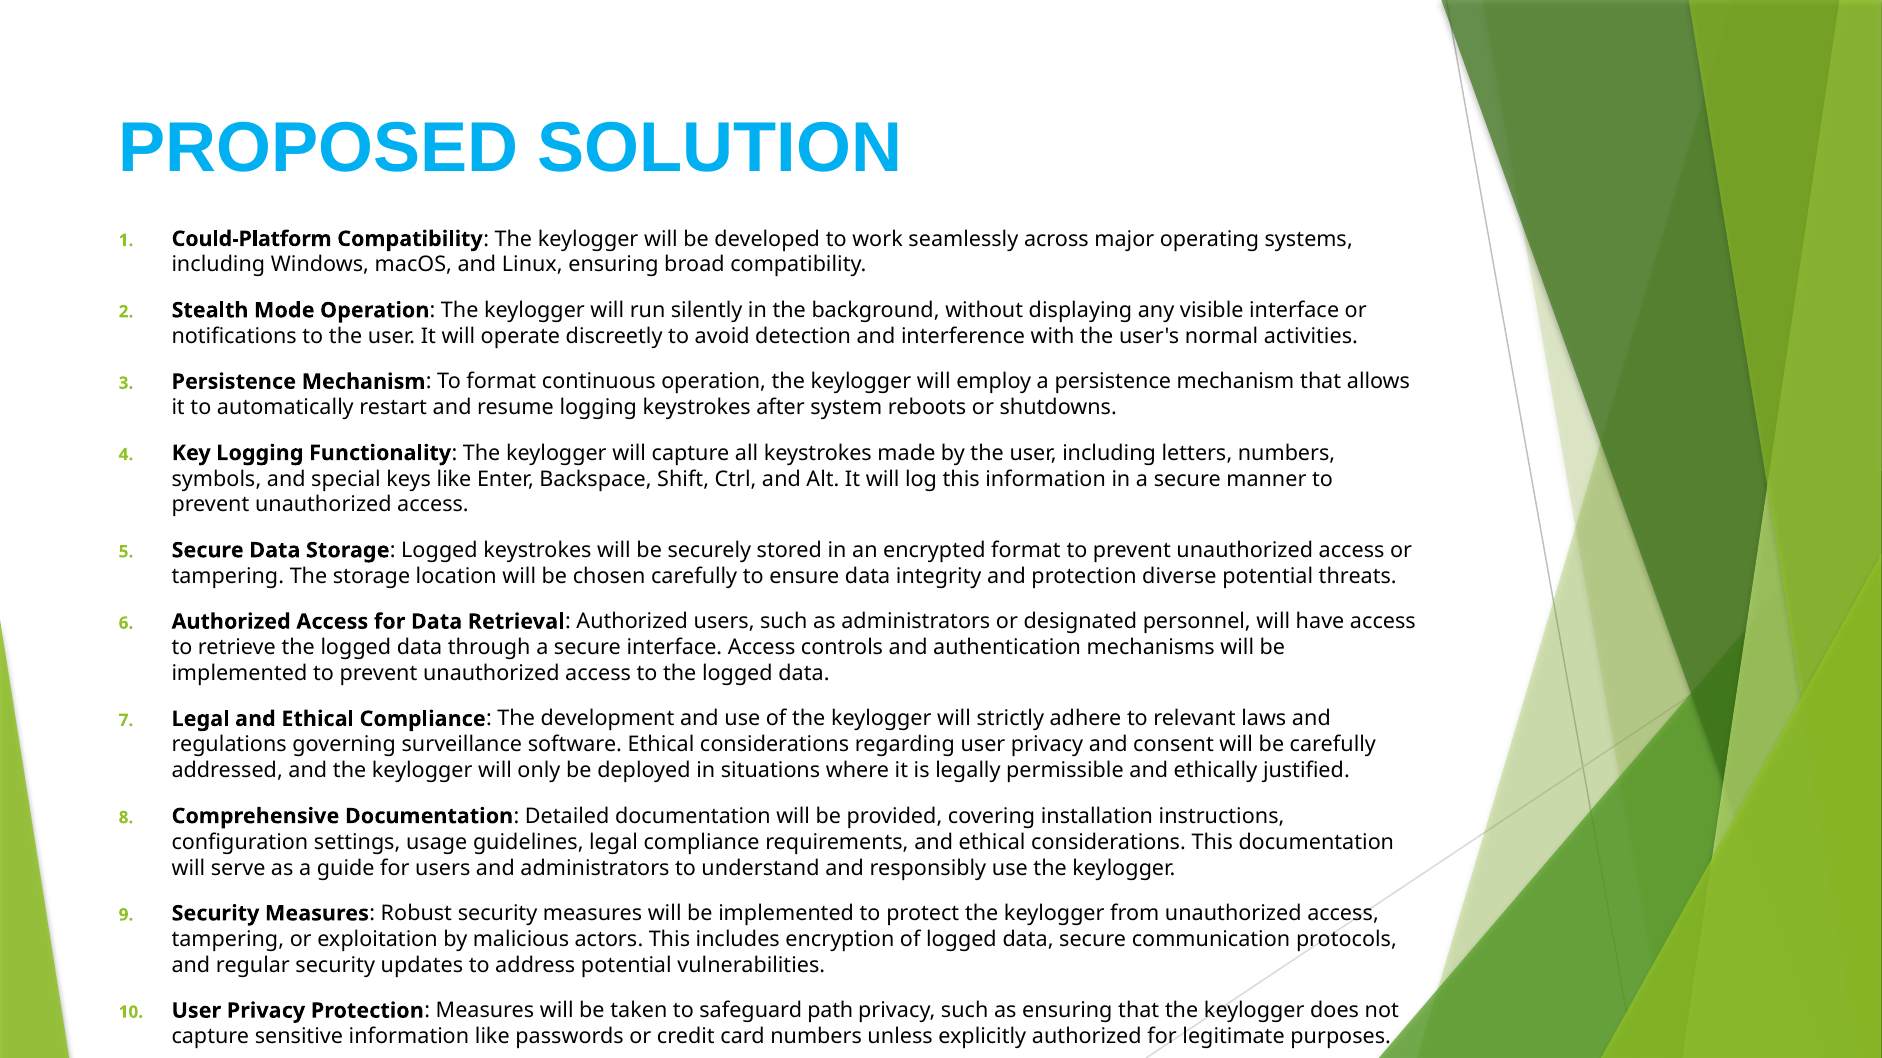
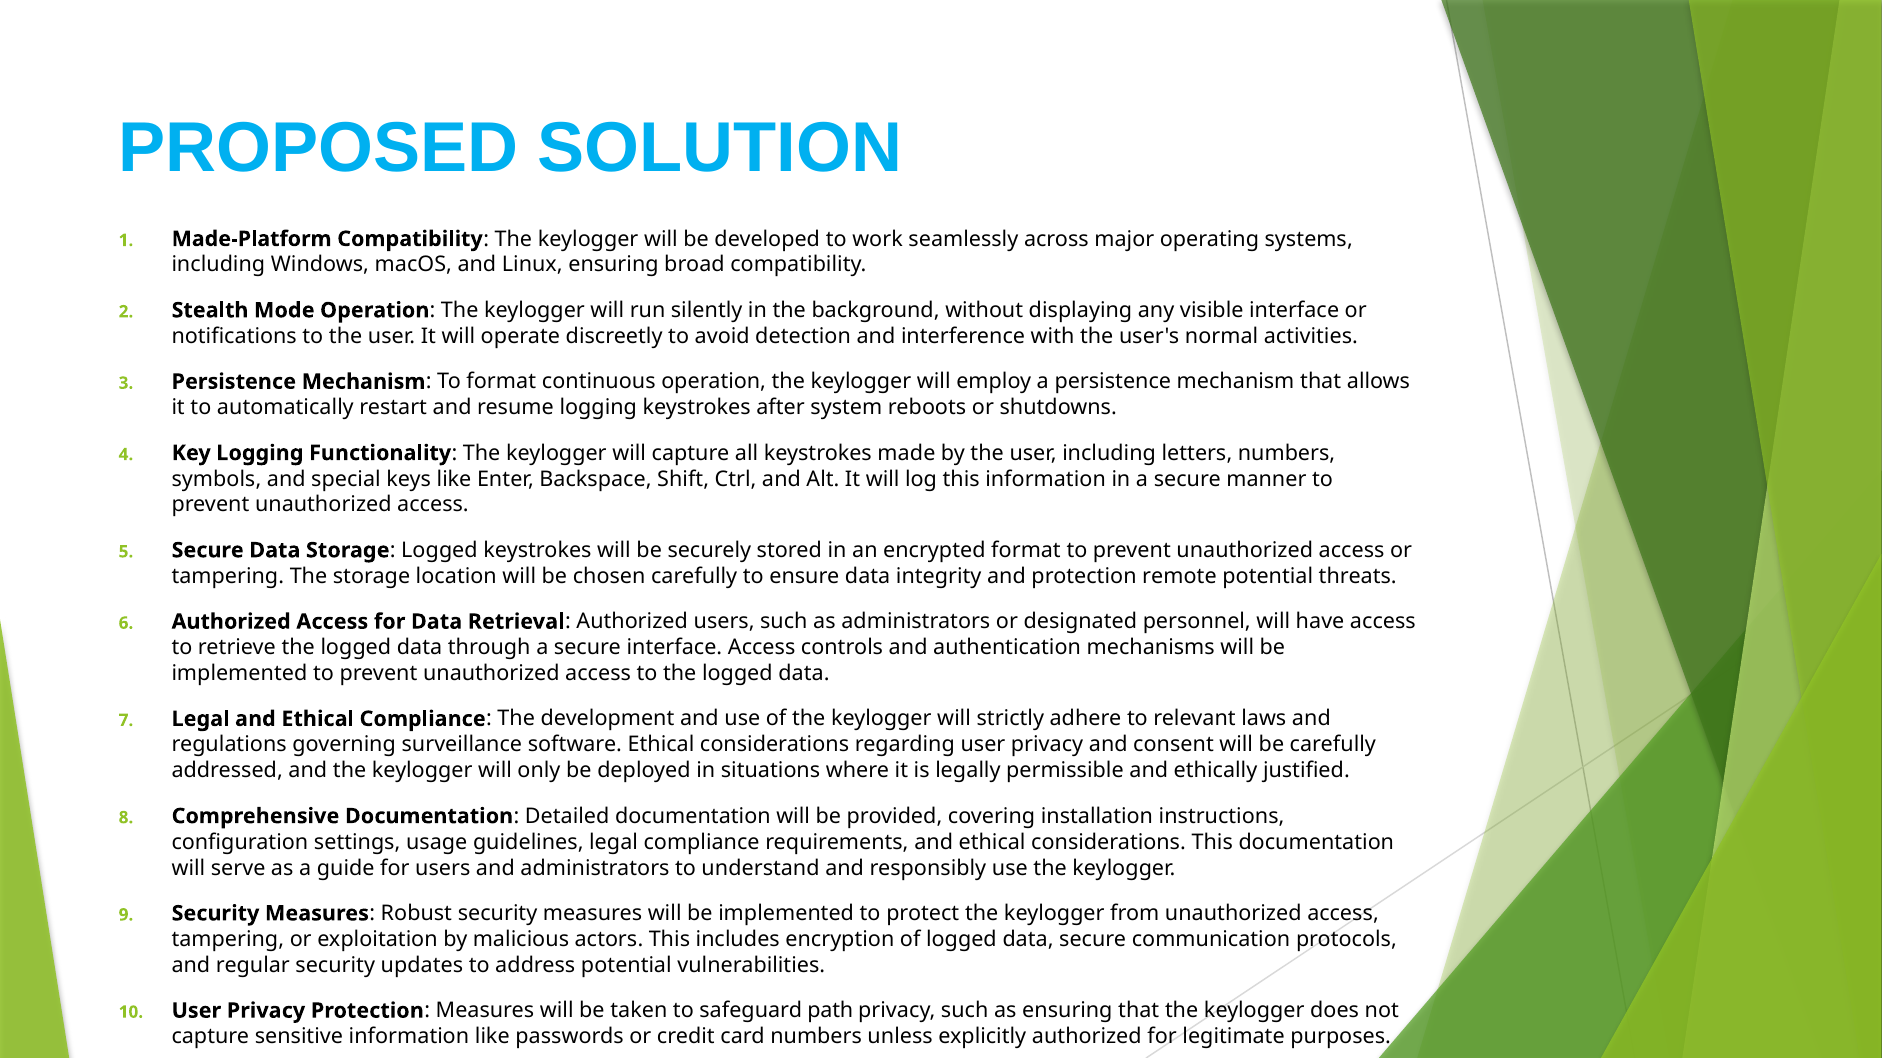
Could-Platform: Could-Platform -> Made-Platform (252, 239)
diverse: diverse -> remote (1179, 576)
